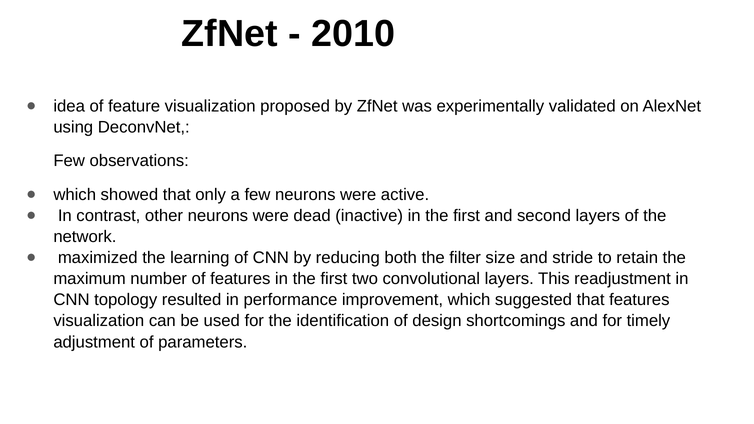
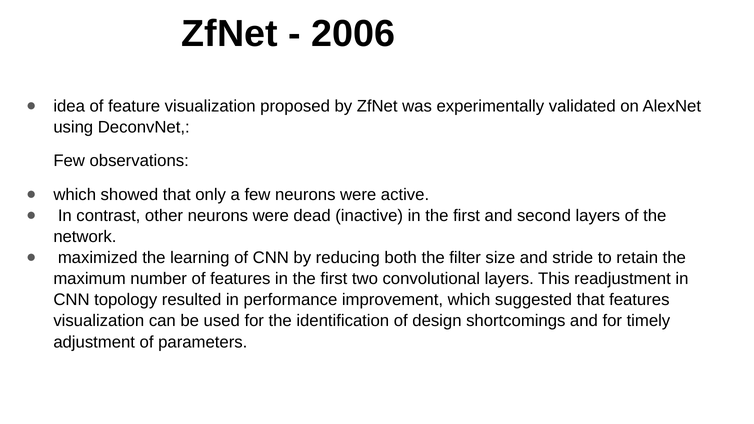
2010: 2010 -> 2006 (353, 34)
